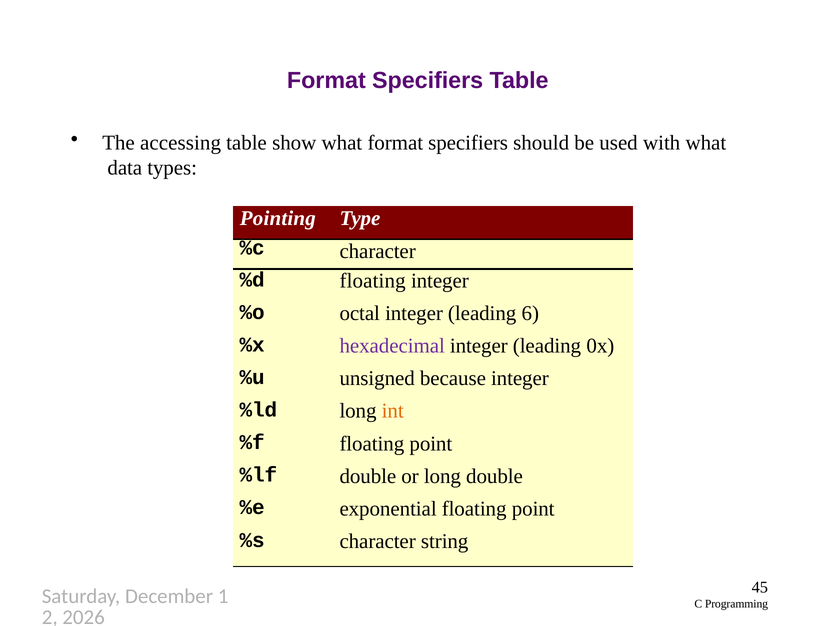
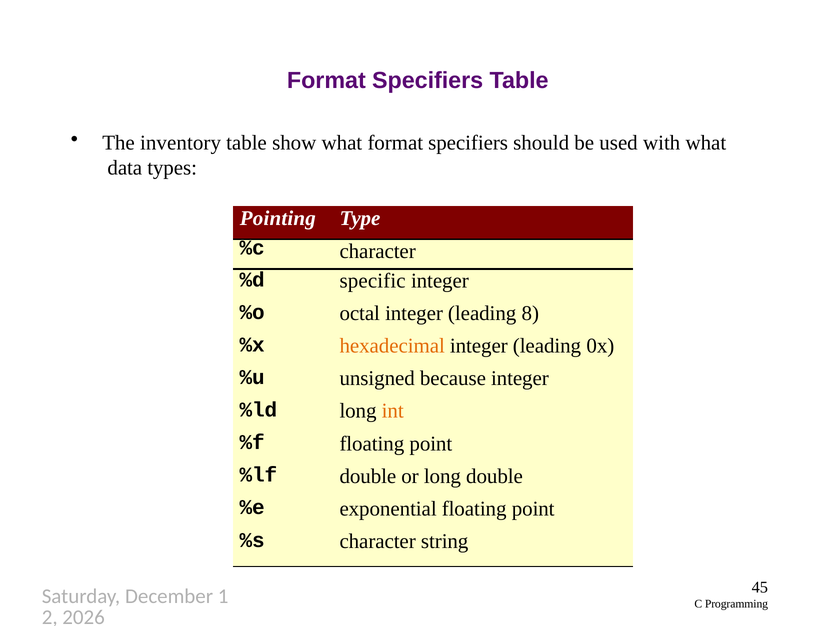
accessing: accessing -> inventory (181, 143)
%d floating: floating -> specific (373, 281)
6: 6 -> 8 (530, 313)
hexadecimal colour: purple -> orange (392, 346)
